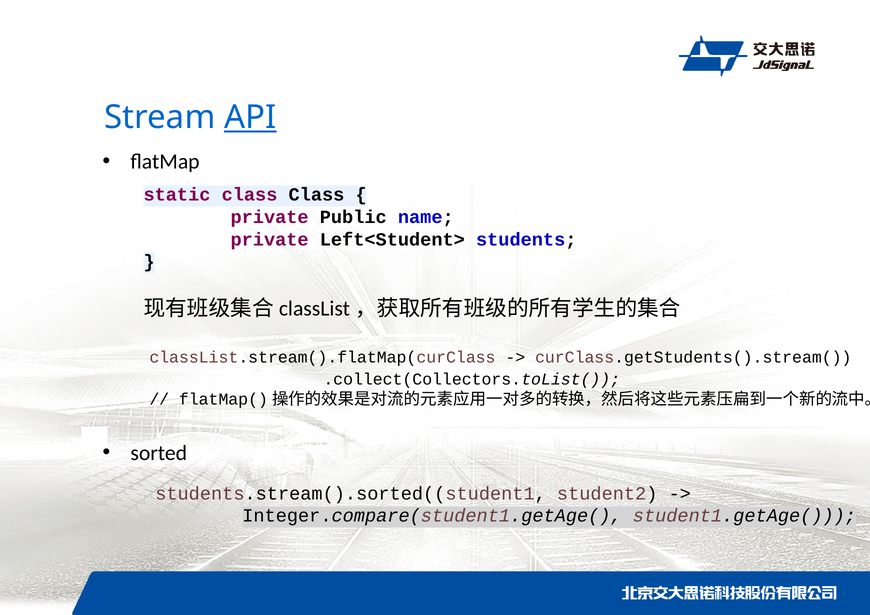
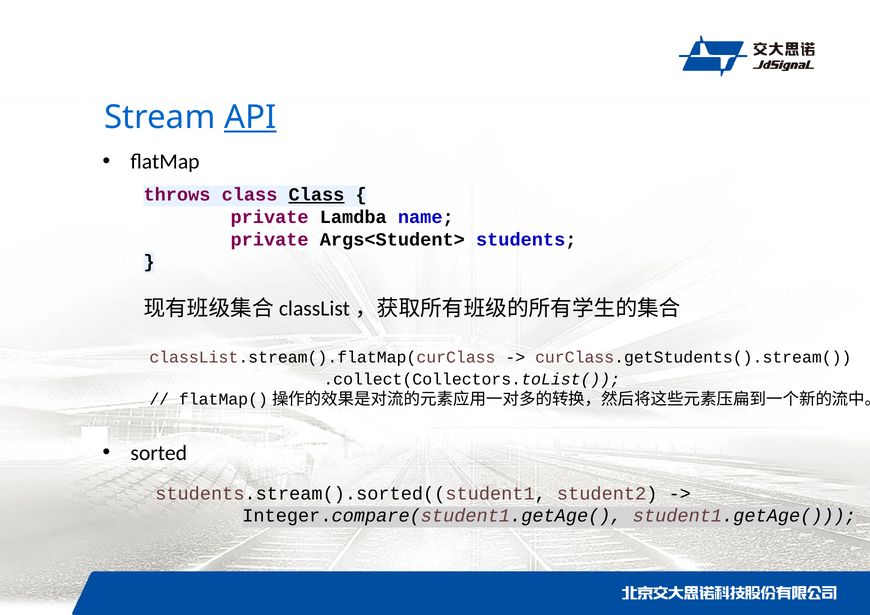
static: static -> throws (177, 195)
Class underline: none -> present (316, 195)
Public: Public -> Lamdba (353, 217)
Left<Student>: Left<Student> -> Args<Student> (392, 239)
